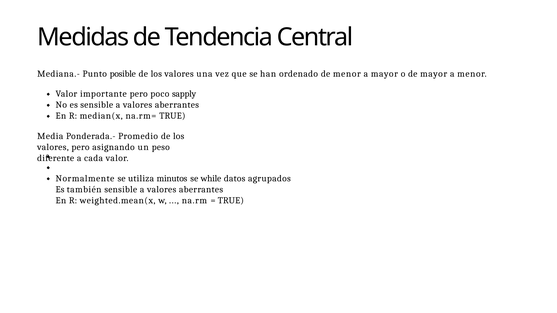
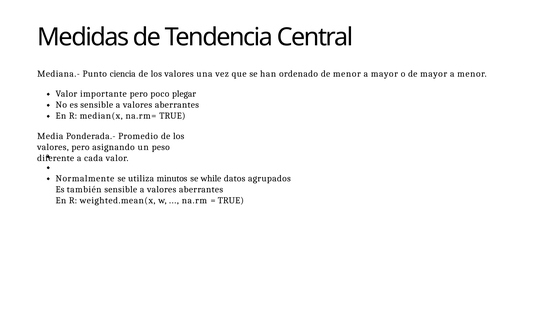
posible: posible -> ciencia (123, 74)
sapply: sapply -> plegar (184, 94)
